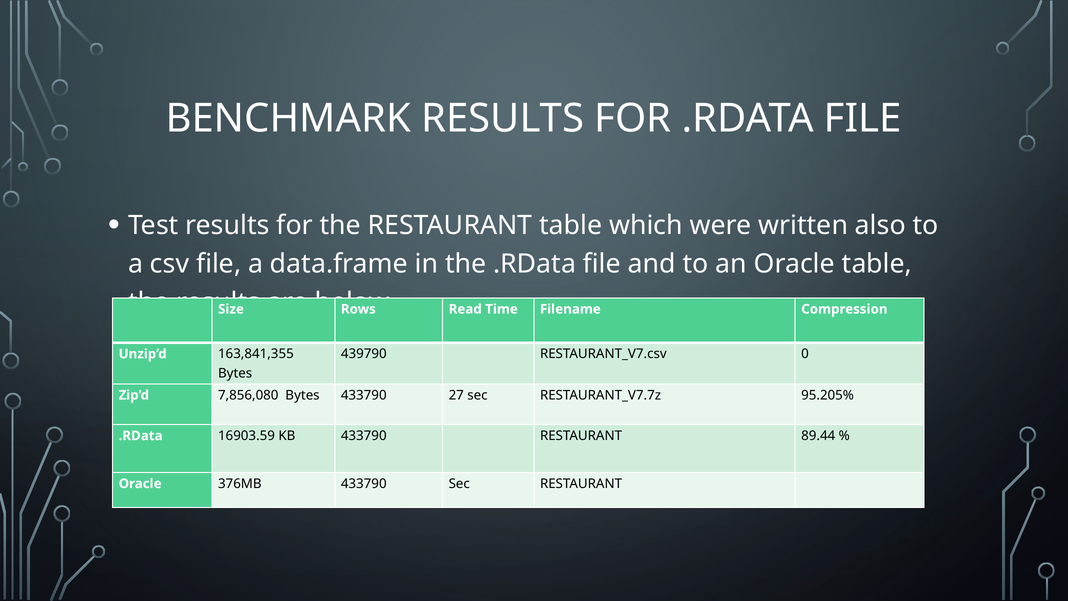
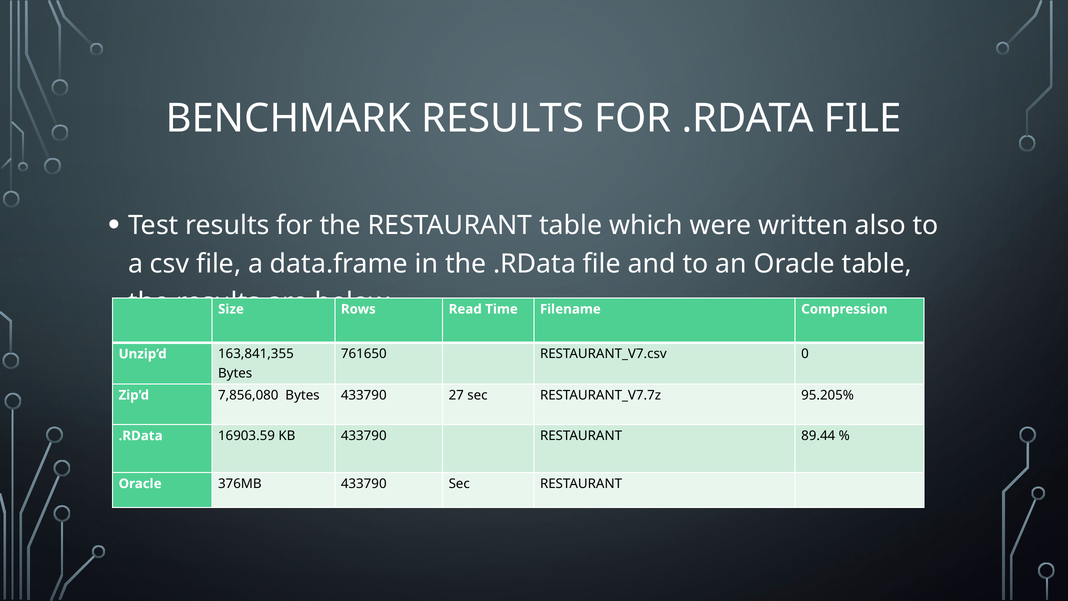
439790: 439790 -> 761650 (364, 354)
